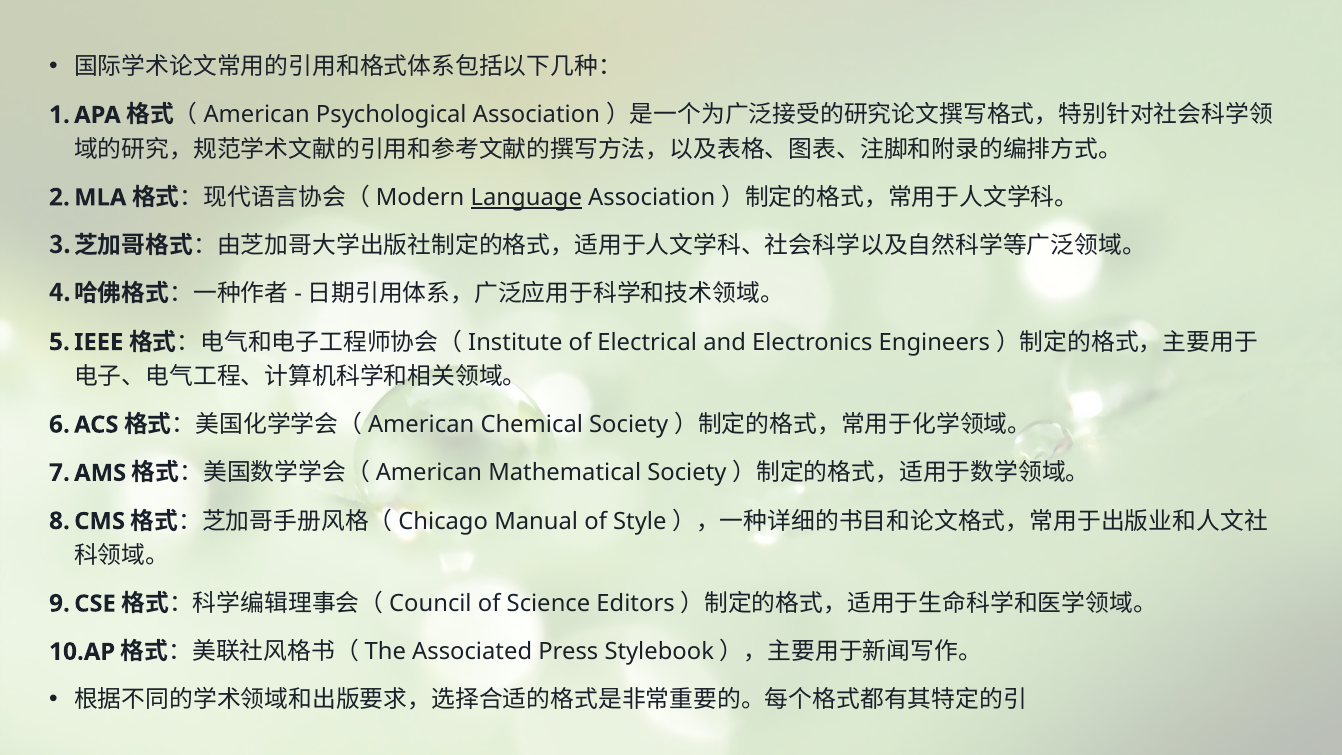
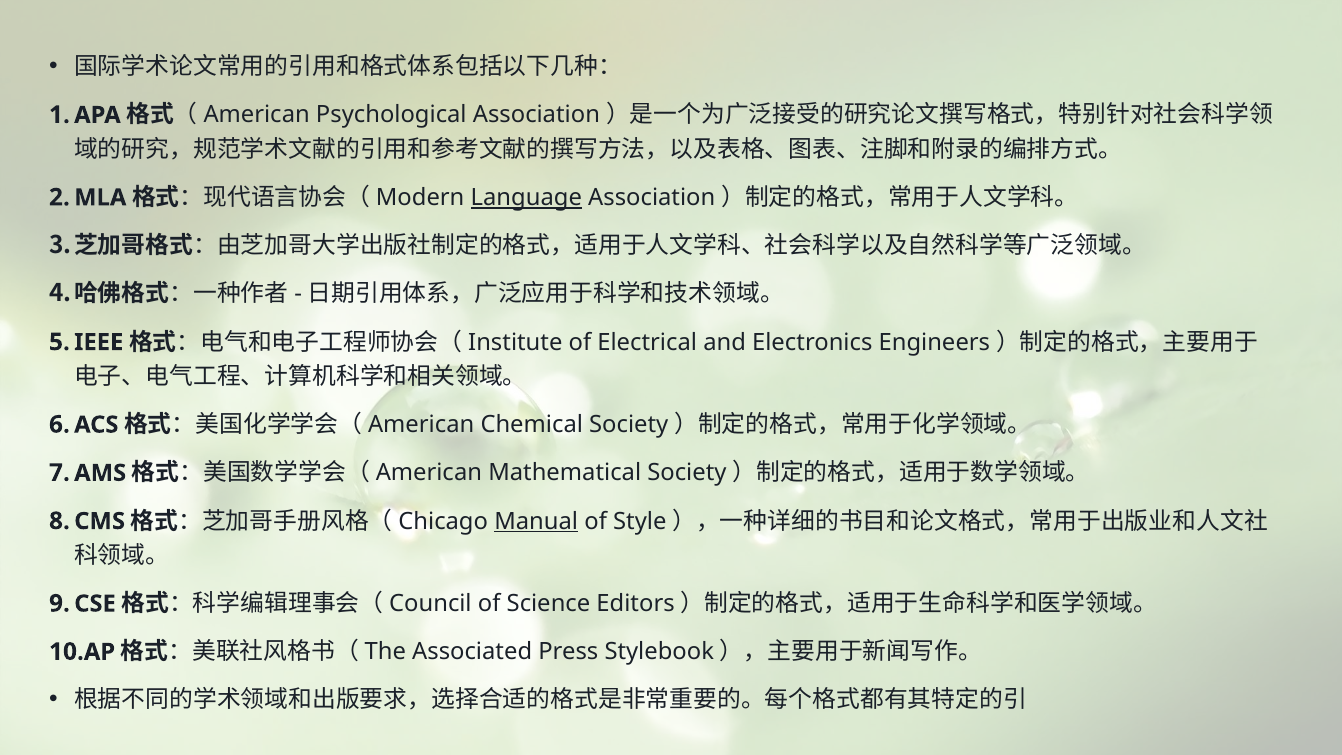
Manual underline: none -> present (536, 521)
